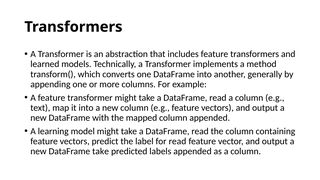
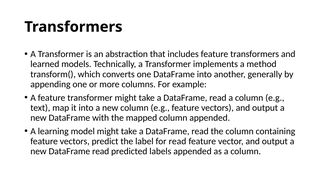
new DataFrame take: take -> read (101, 151)
